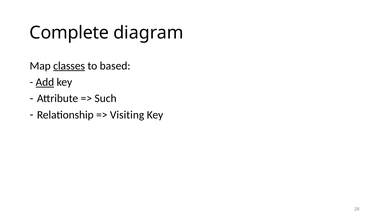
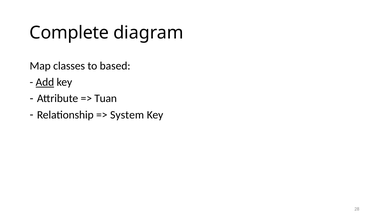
classes underline: present -> none (69, 66)
Such: Such -> Tuan (106, 98)
Visiting: Visiting -> System (127, 115)
